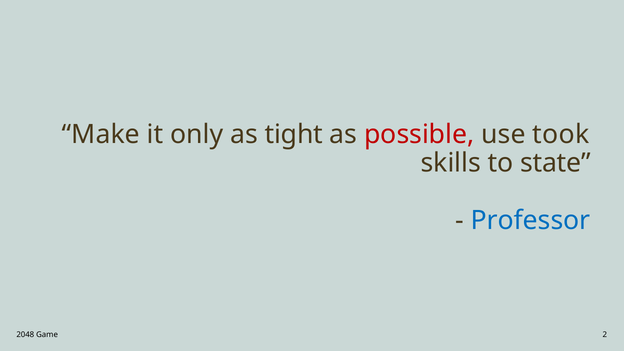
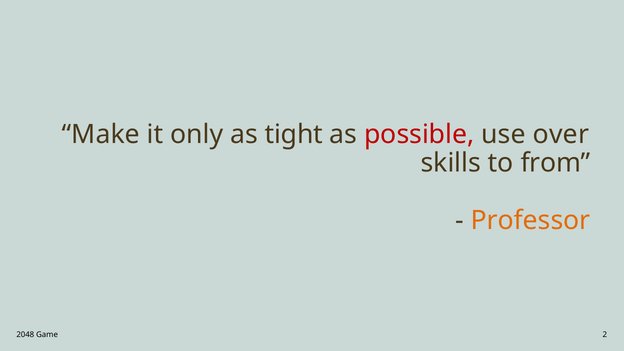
took: took -> over (561, 134)
state: state -> from (555, 163)
Professor colour: blue -> orange (530, 221)
